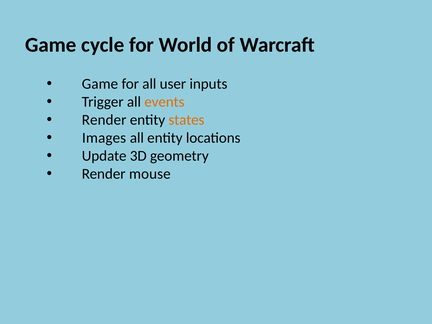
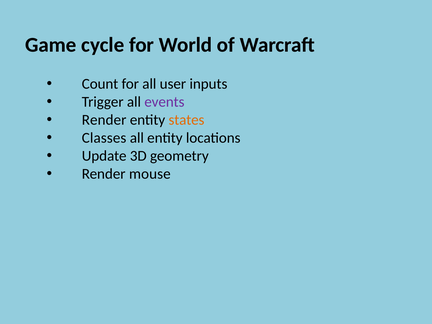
Game: Game -> Count (100, 84)
events colour: orange -> purple (164, 102)
Images: Images -> Classes (104, 138)
